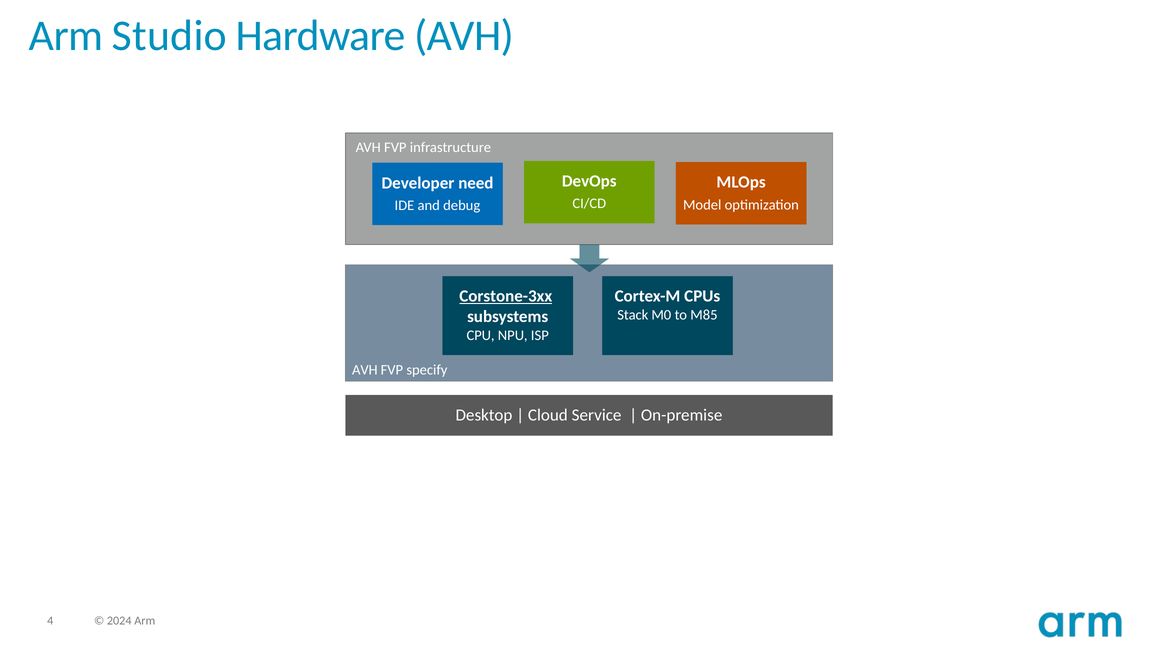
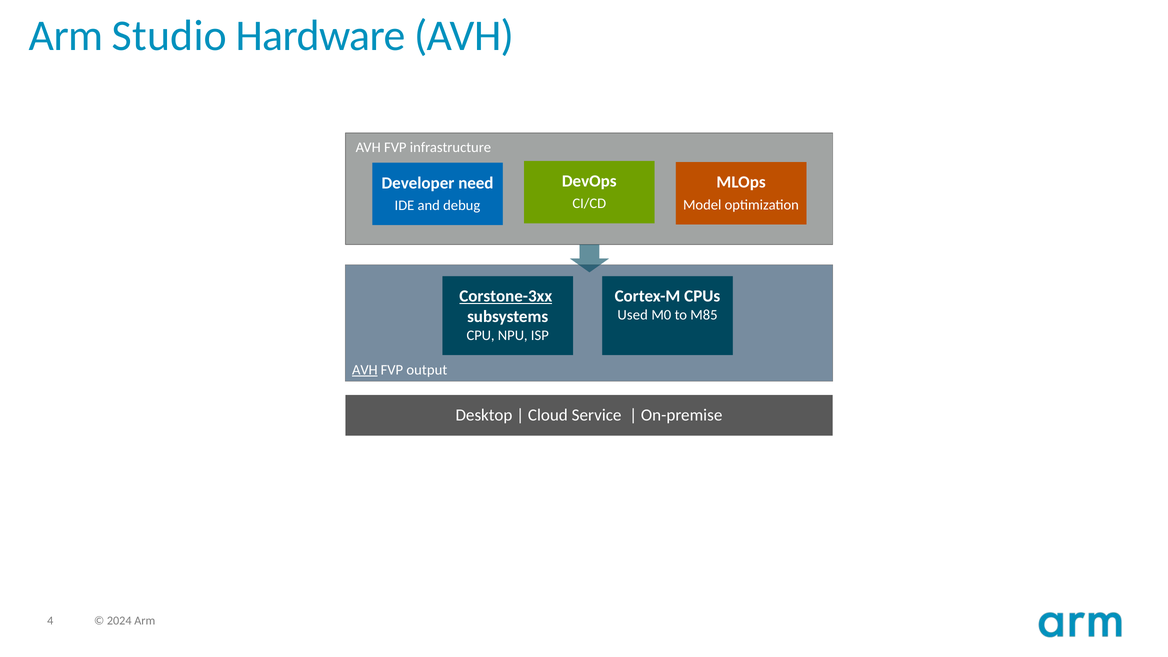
Stack: Stack -> Used (633, 315)
AVH underline: none -> present (365, 370)
specify: specify -> output (427, 370)
